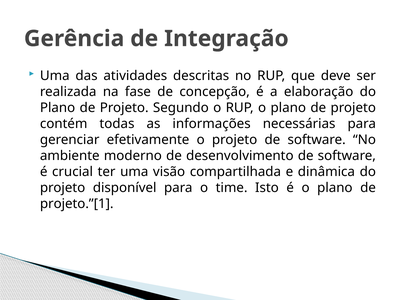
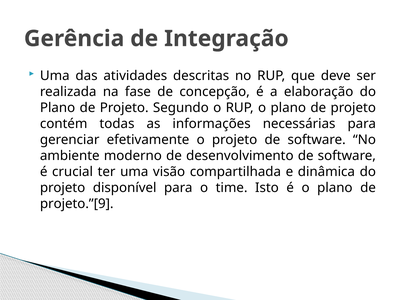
projeto.”[1: projeto.”[1 -> projeto.”[9 (77, 204)
